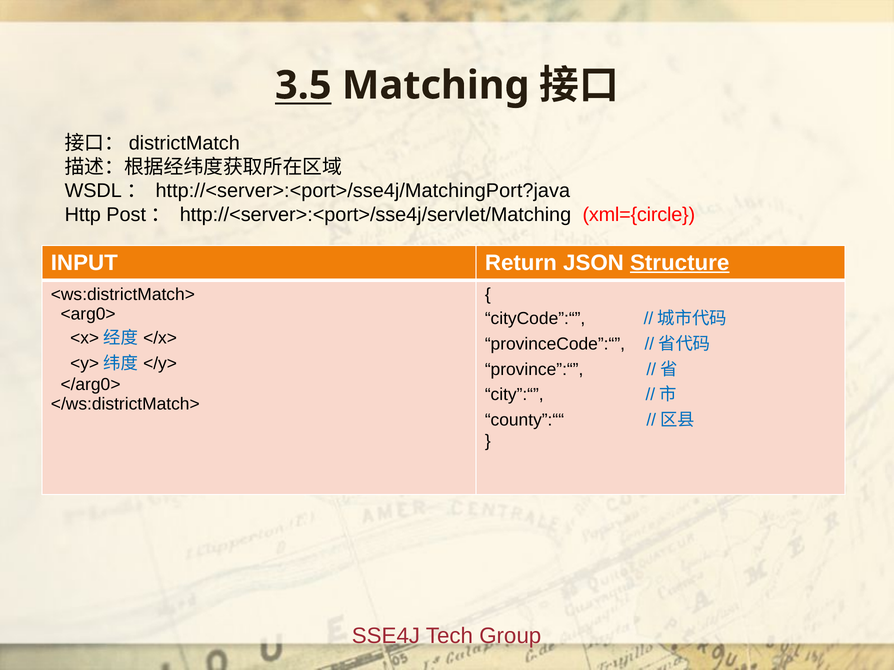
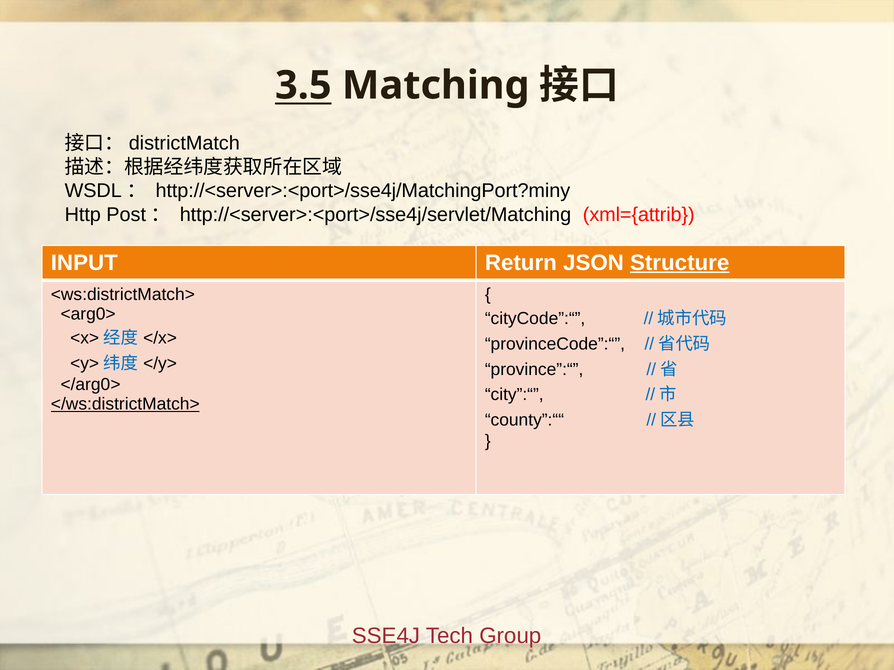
http://<server>:<port>/sse4j/MatchingPort?java: http://<server>:<port>/sse4j/MatchingPort?java -> http://<server>:<port>/sse4j/MatchingPort?miny (363, 191)
xml={circle: xml={circle -> xml={attrib (639, 215)
</ws:districtMatch> underline: none -> present (125, 404)
